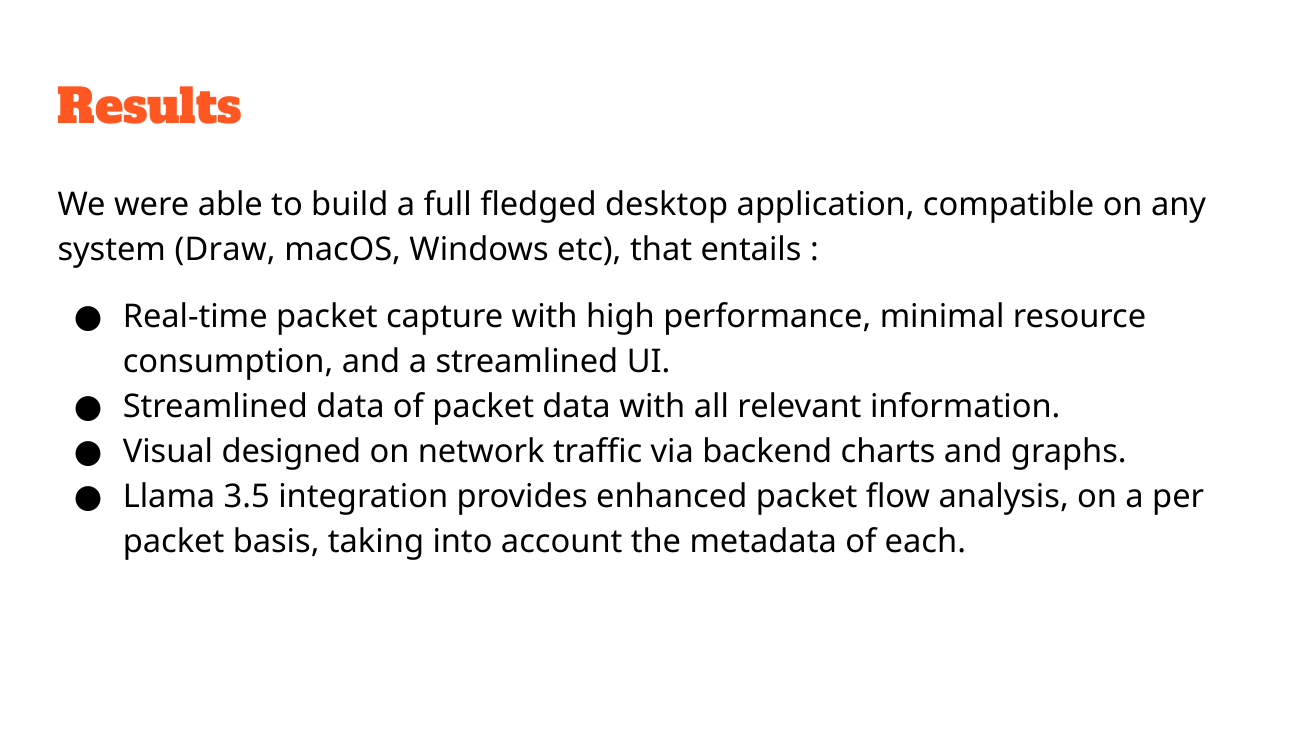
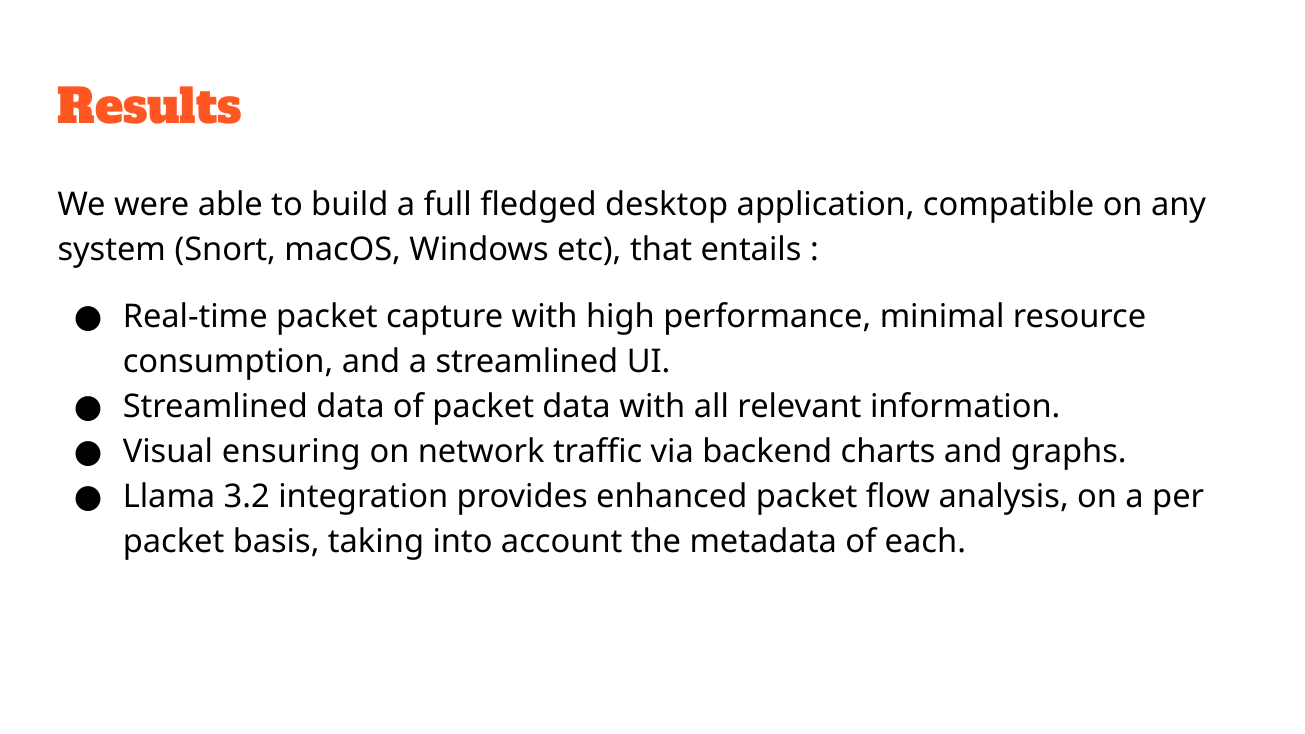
Draw: Draw -> Snort (225, 250)
designed: designed -> ensuring (291, 452)
3.5: 3.5 -> 3.2 (247, 497)
